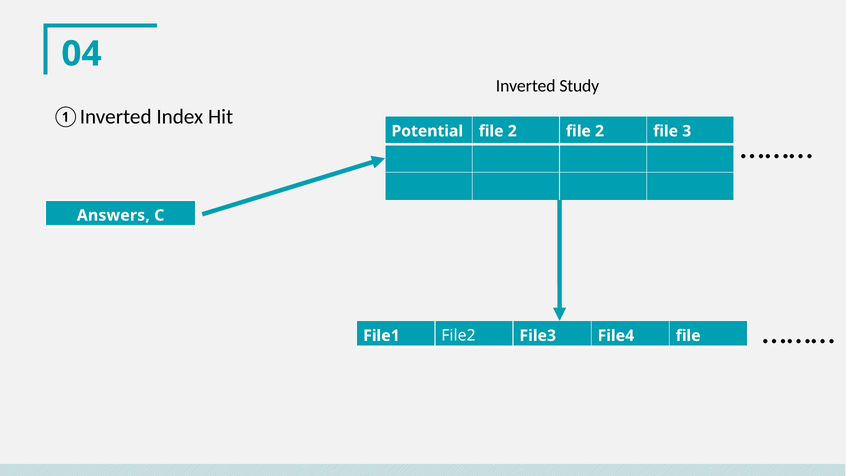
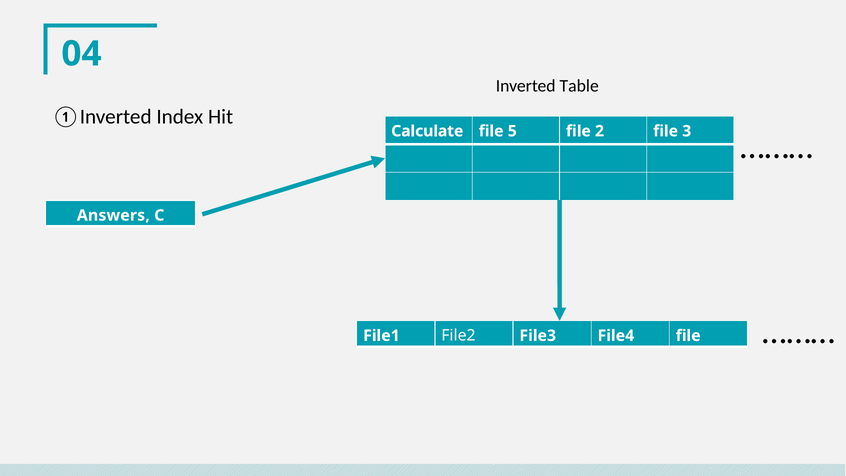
Study: Study -> Table (579, 86)
Potential: Potential -> Calculate (427, 131)
2: 2 -> 5 (512, 131)
